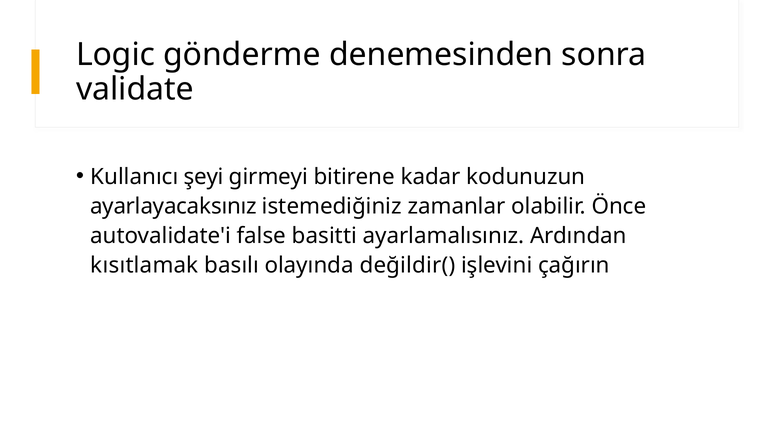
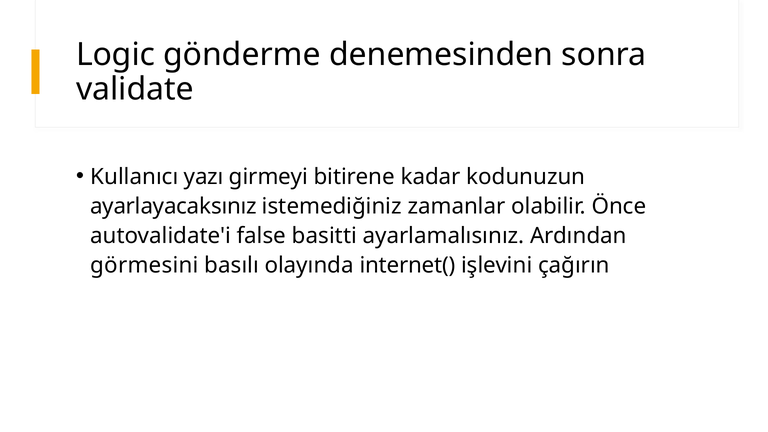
şeyi: şeyi -> yazı (204, 177)
kısıtlamak: kısıtlamak -> görmesini (144, 265)
değildir(: değildir( -> internet( (408, 265)
